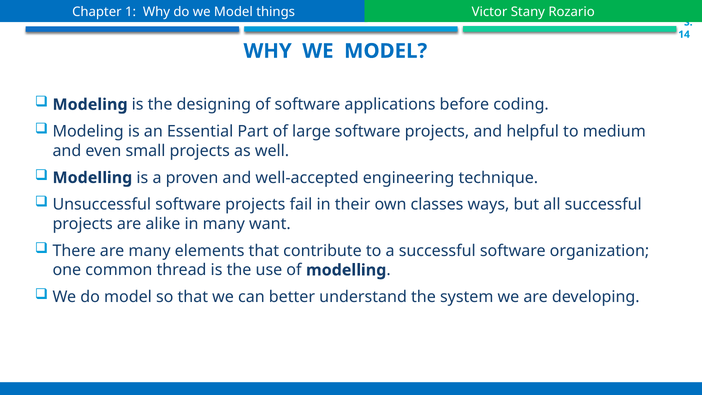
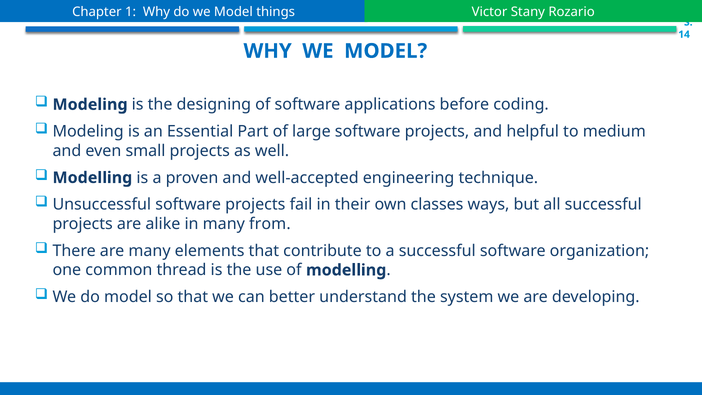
want: want -> from (270, 224)
